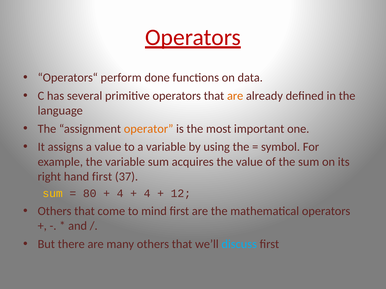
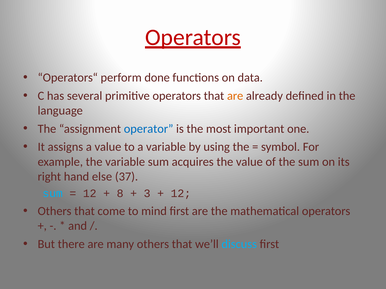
operator colour: orange -> blue (149, 129)
hand first: first -> else (102, 177)
sum colour: yellow -> light blue (53, 194)
80: 80 -> 12 (90, 194)
4: 4 -> 8 (120, 194)
4: 4 -> 3 (147, 194)
